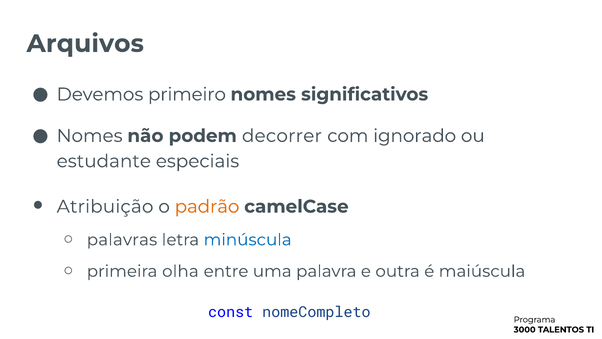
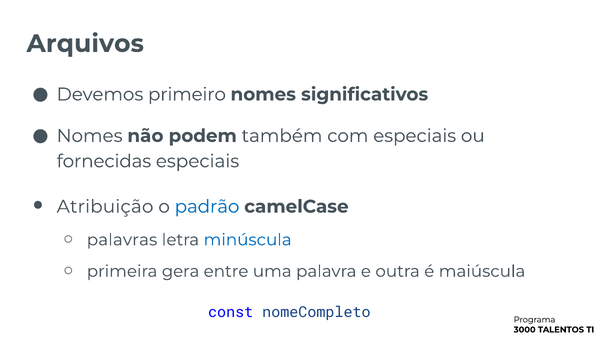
decorrer: decorrer -> também (282, 136)
com ignorado: ignorado -> especiais (415, 136)
estudante: estudante -> fornecidas (104, 161)
padrão colour: orange -> blue (207, 206)
olha: olha -> gera (181, 271)
